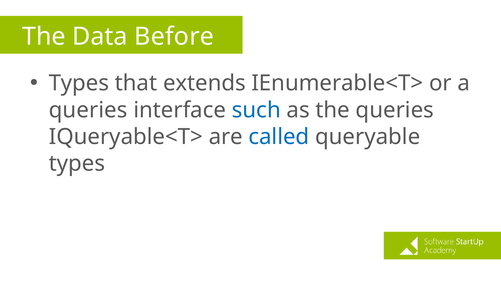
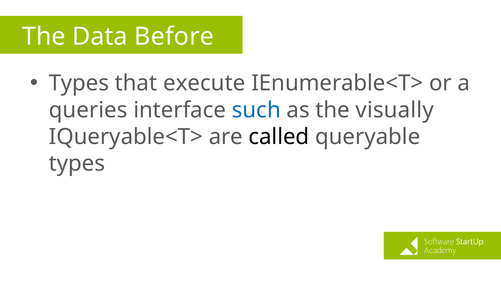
extends: extends -> execute (204, 83)
the queries: queries -> visually (395, 110)
called colour: blue -> black (279, 137)
